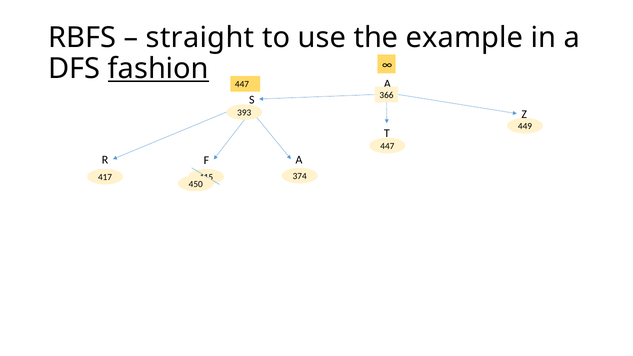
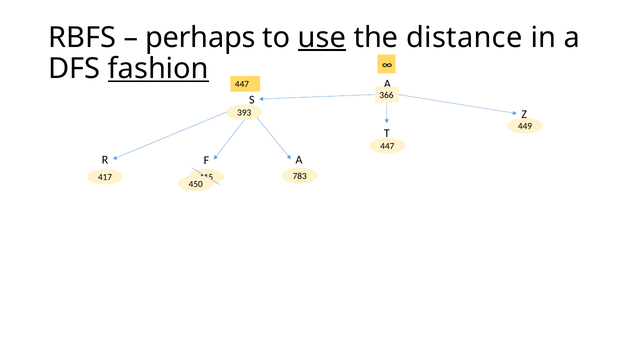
straight: straight -> perhaps (200, 38)
use underline: none -> present (322, 38)
example: example -> distance (464, 38)
374: 374 -> 783 (300, 176)
